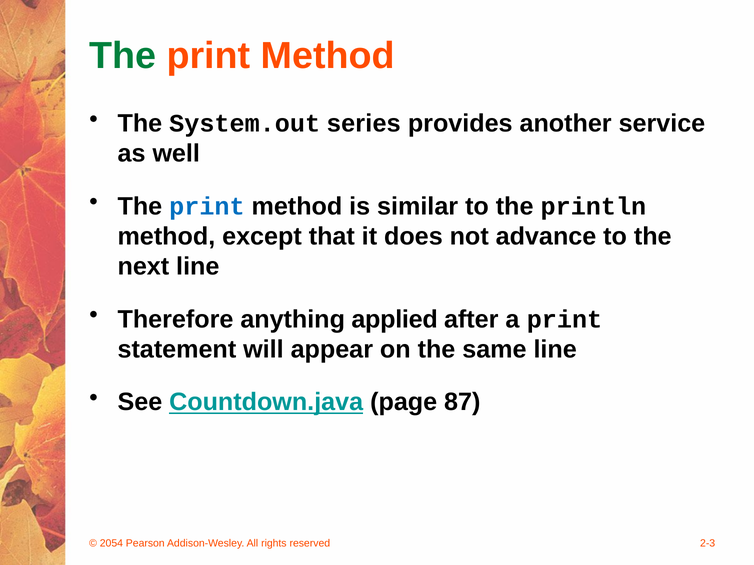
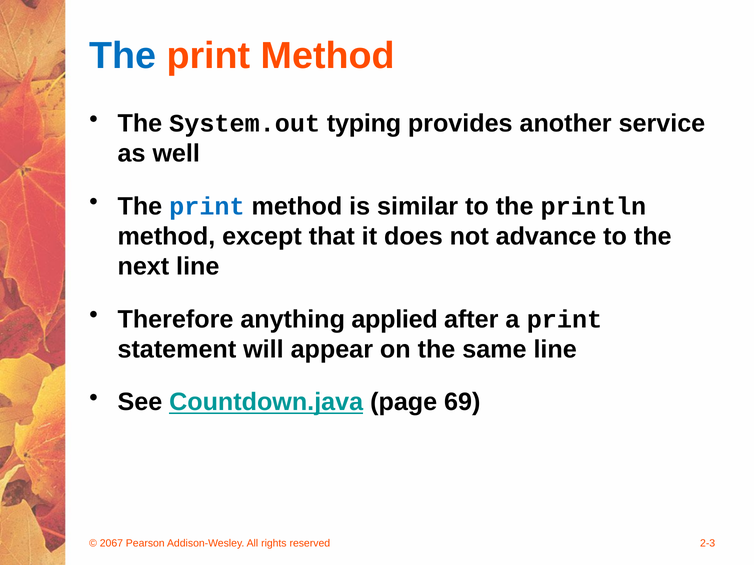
The colour: green -> blue (123, 56)
series: series -> typing (364, 124)
87: 87 -> 69 (462, 403)
2054: 2054 -> 2067 (111, 544)
